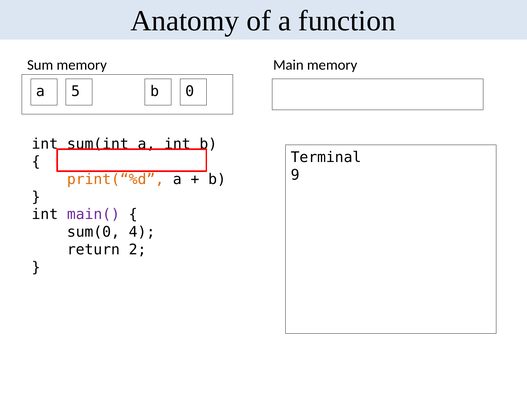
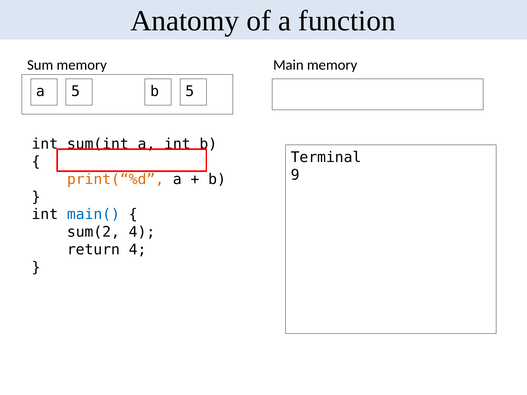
a 0: 0 -> 5 (190, 91)
main( colour: purple -> blue (93, 215)
sum(0: sum(0 -> sum(2 (93, 232)
return 2: 2 -> 4 (138, 250)
